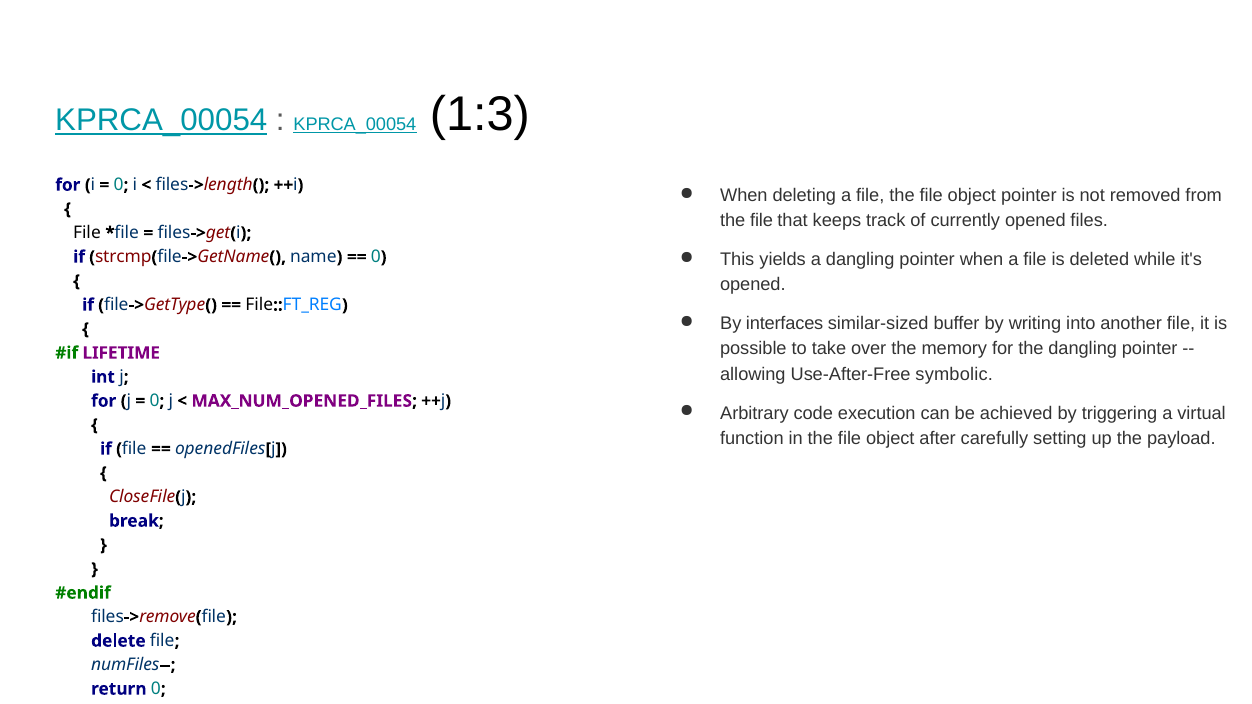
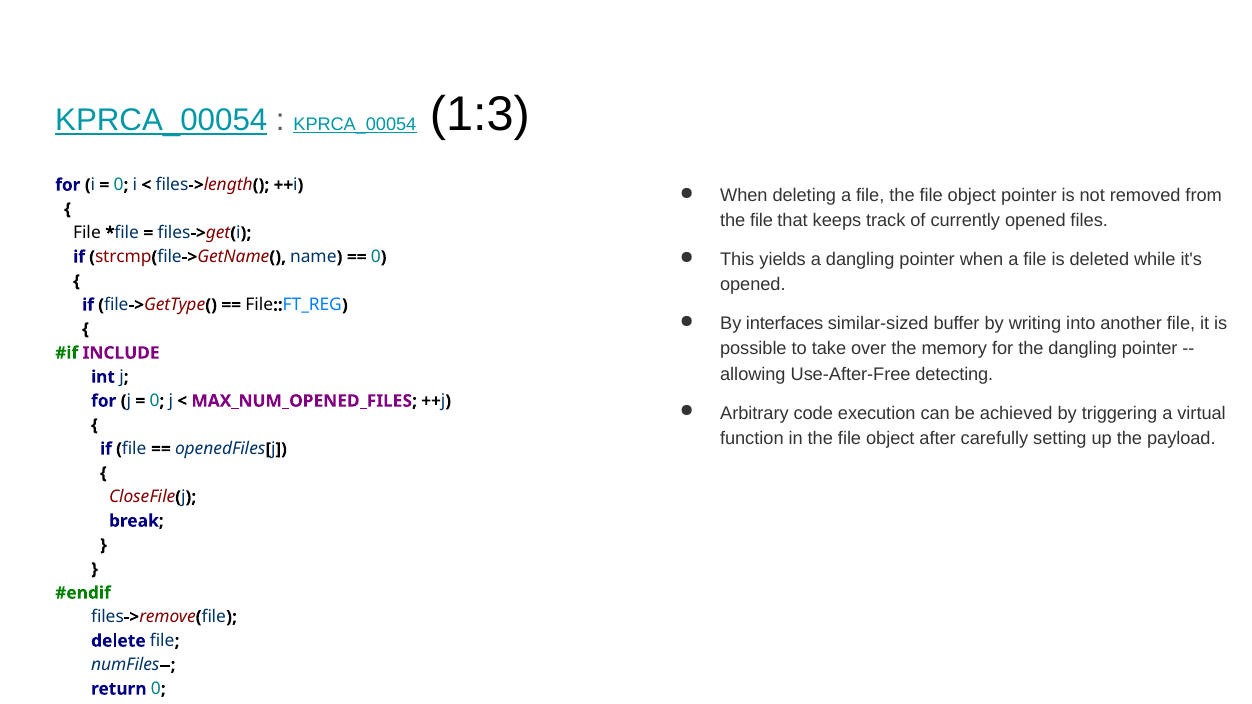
LIFETIME: LIFETIME -> INCLUDE (121, 353)
symbolic: symbolic -> detecting (954, 374)
